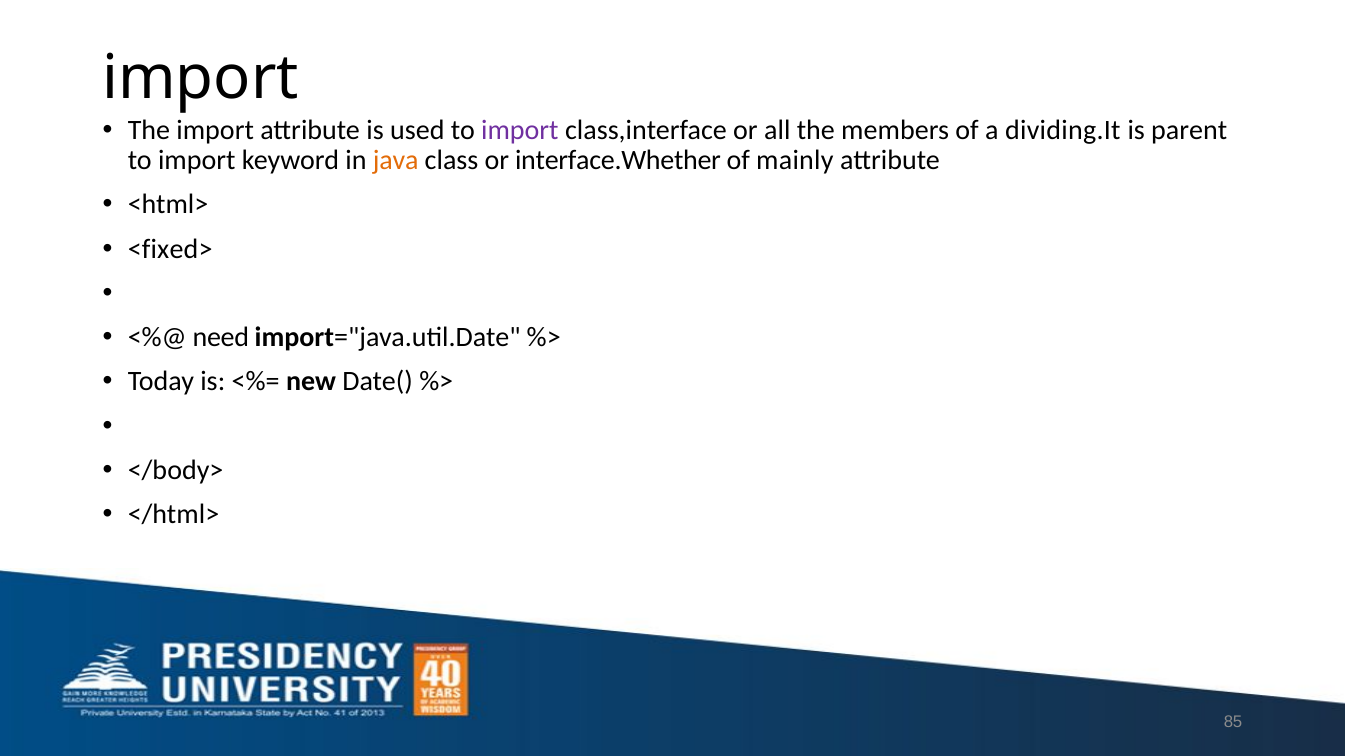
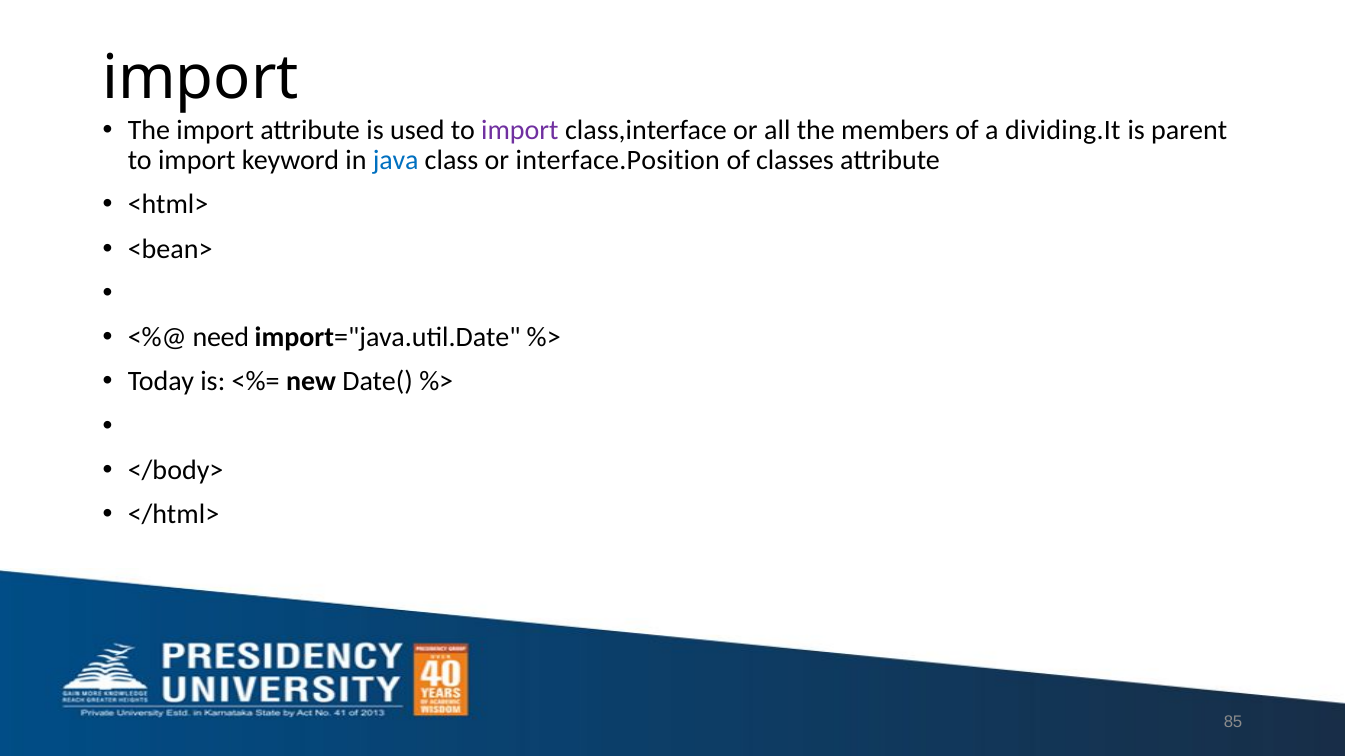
java colour: orange -> blue (396, 161)
interface.Whether: interface.Whether -> interface.Position (618, 161)
mainly: mainly -> classes (795, 161)
<fixed>: <fixed> -> <bean> (170, 249)
